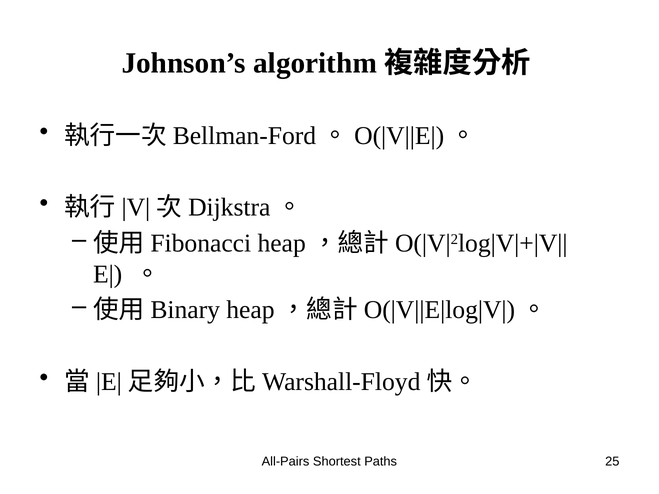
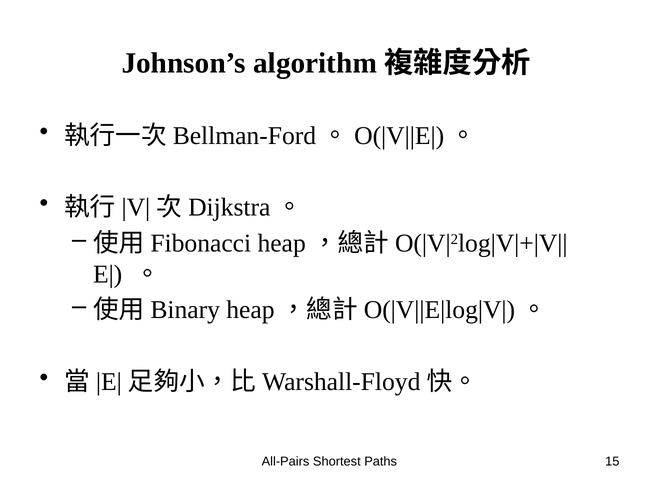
25: 25 -> 15 (612, 462)
